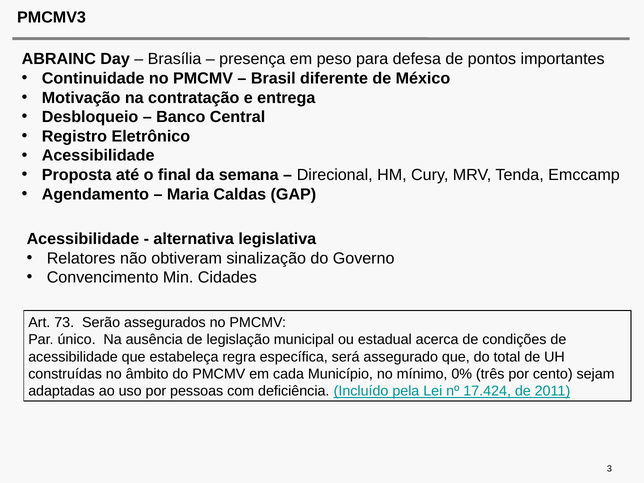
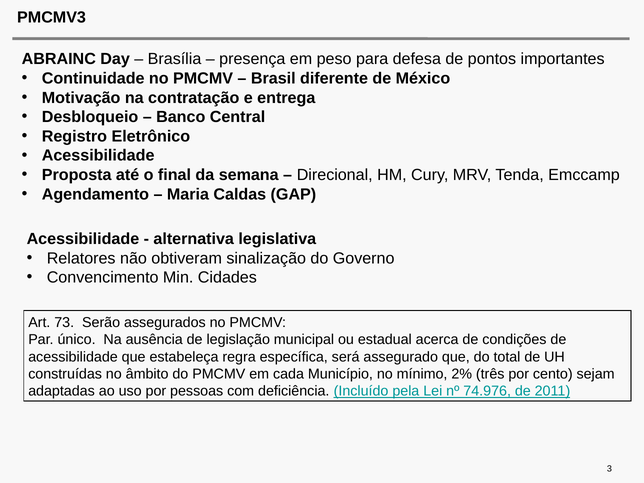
0%: 0% -> 2% (462, 374)
17.424: 17.424 -> 74.976 (487, 391)
